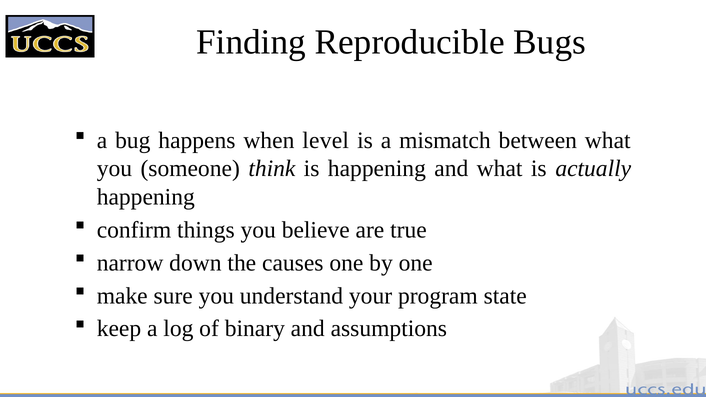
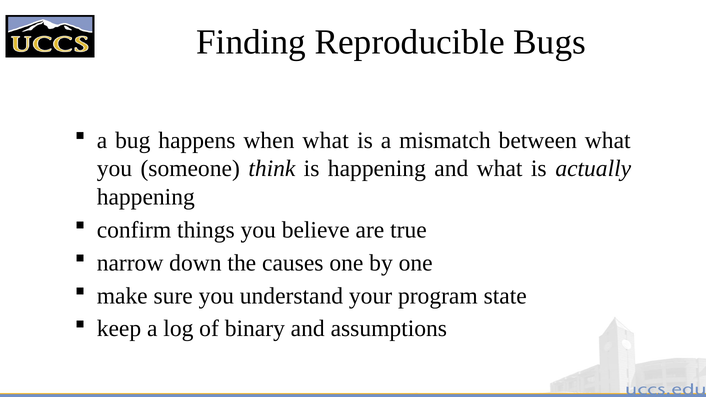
when level: level -> what (326, 140)
